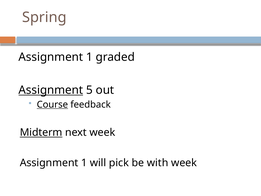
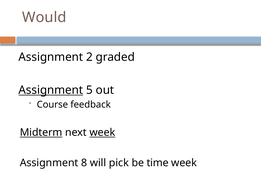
Spring: Spring -> Would (44, 17)
1: 1 -> 2 (89, 57)
Course underline: present -> none (52, 104)
week underline: none -> present (102, 132)
1: 1 -> 8 (84, 163)
with: with -> time (158, 163)
